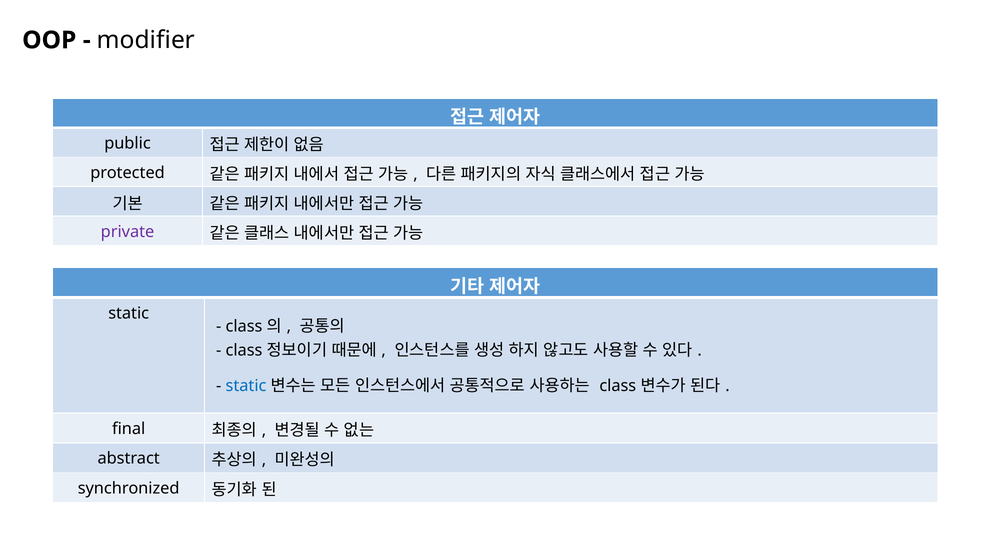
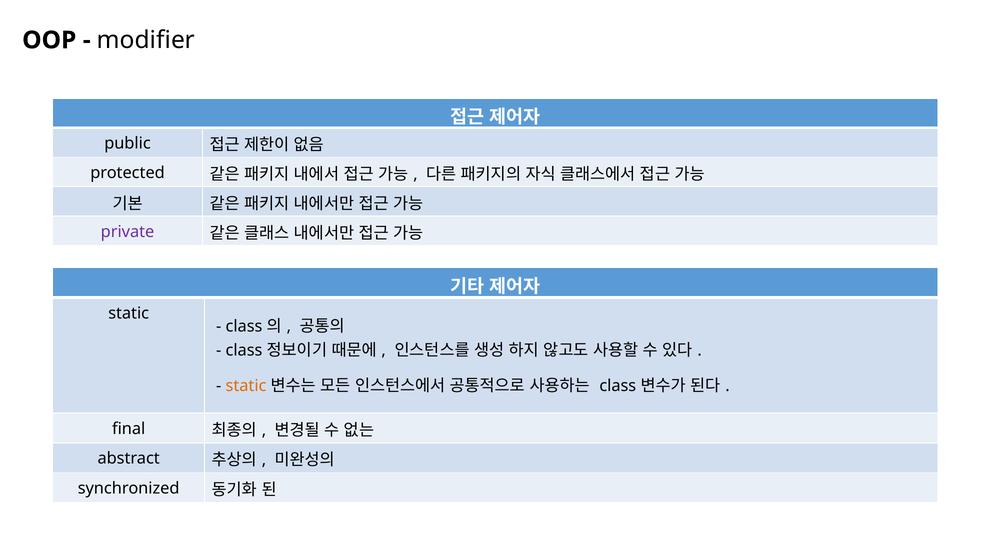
static colour: blue -> orange (246, 386)
